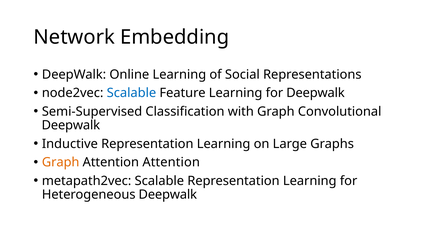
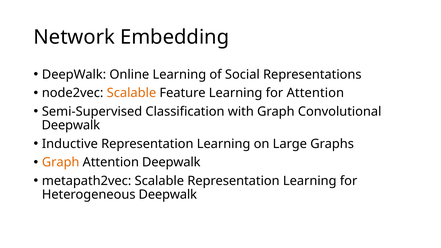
Scalable colour: blue -> orange (131, 93)
for Deepwalk: Deepwalk -> Attention (315, 93)
Attention Attention: Attention -> Deepwalk (171, 162)
